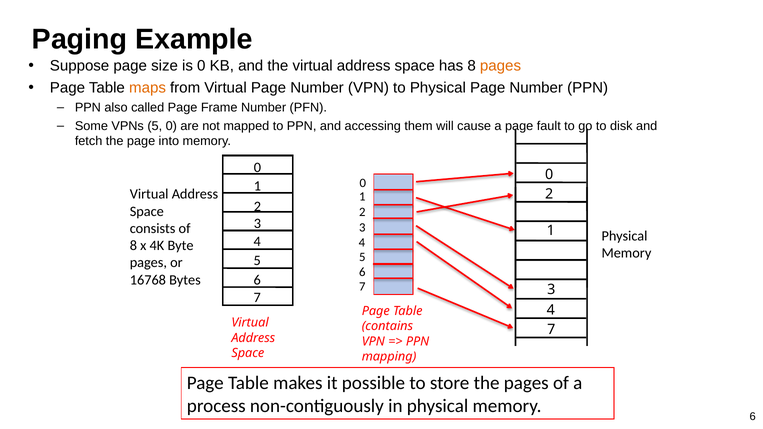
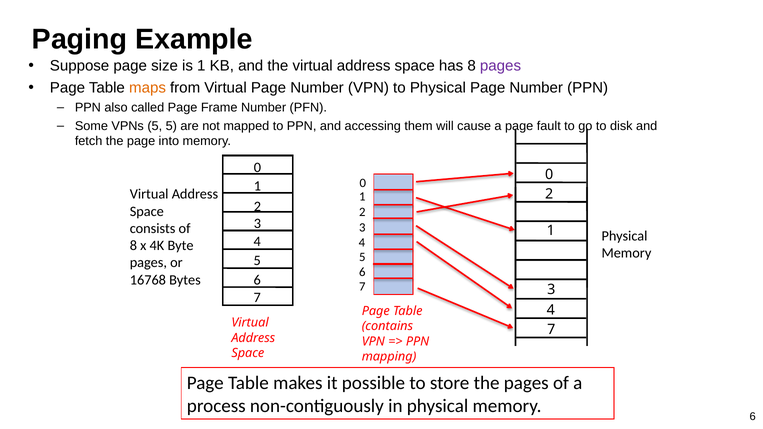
is 0: 0 -> 1 (201, 66)
pages colour: orange -> purple (501, 66)
5 0: 0 -> 5 (171, 126)
